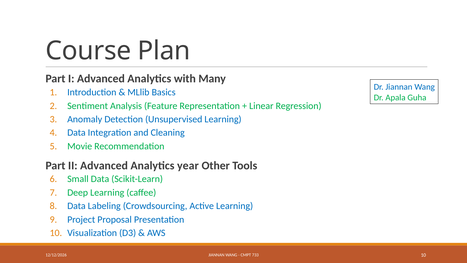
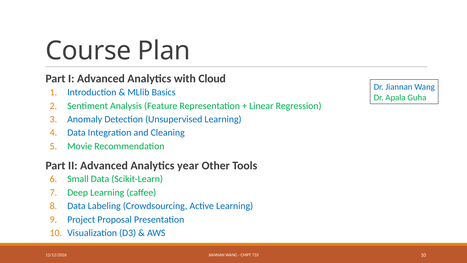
Many: Many -> Cloud (212, 79)
